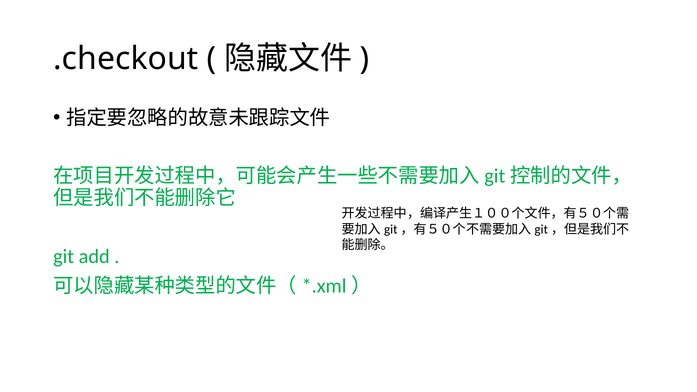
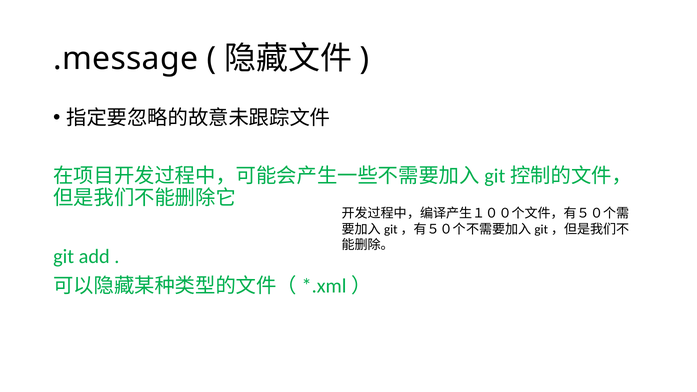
.checkout: .checkout -> .message (126, 59)
